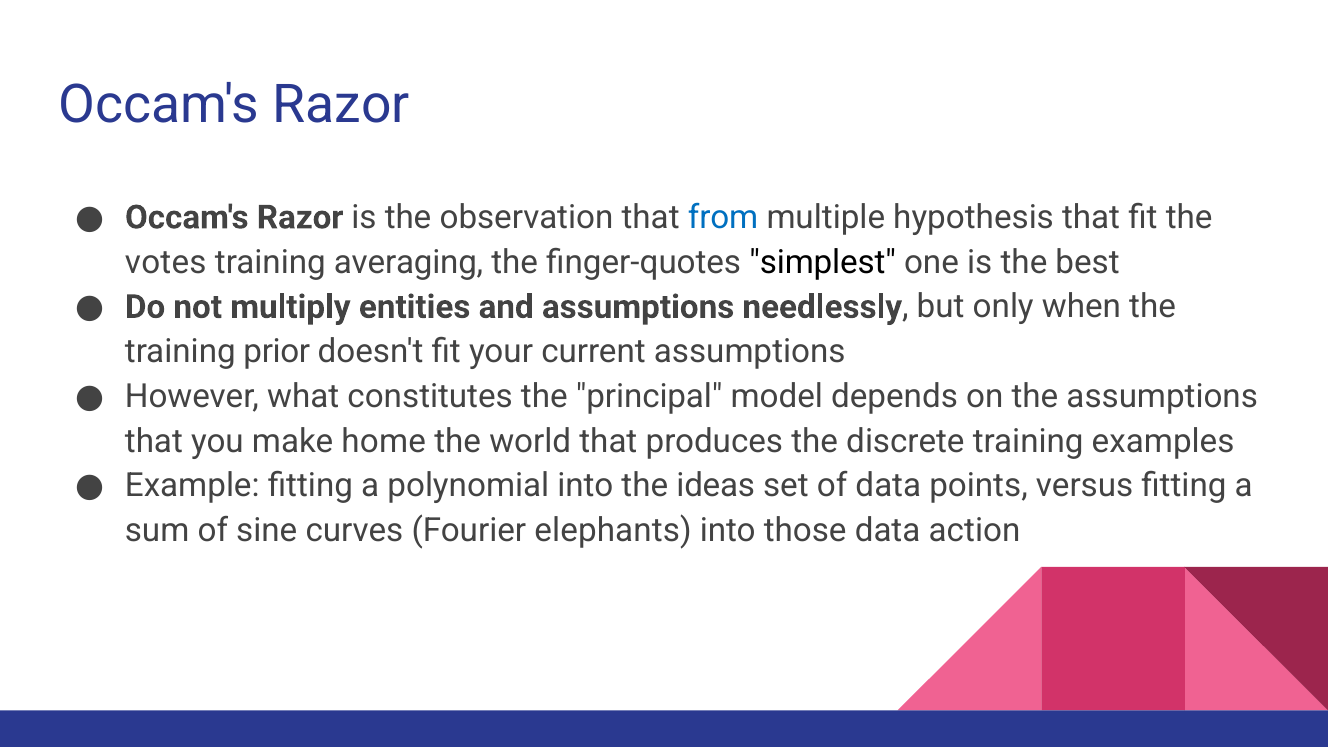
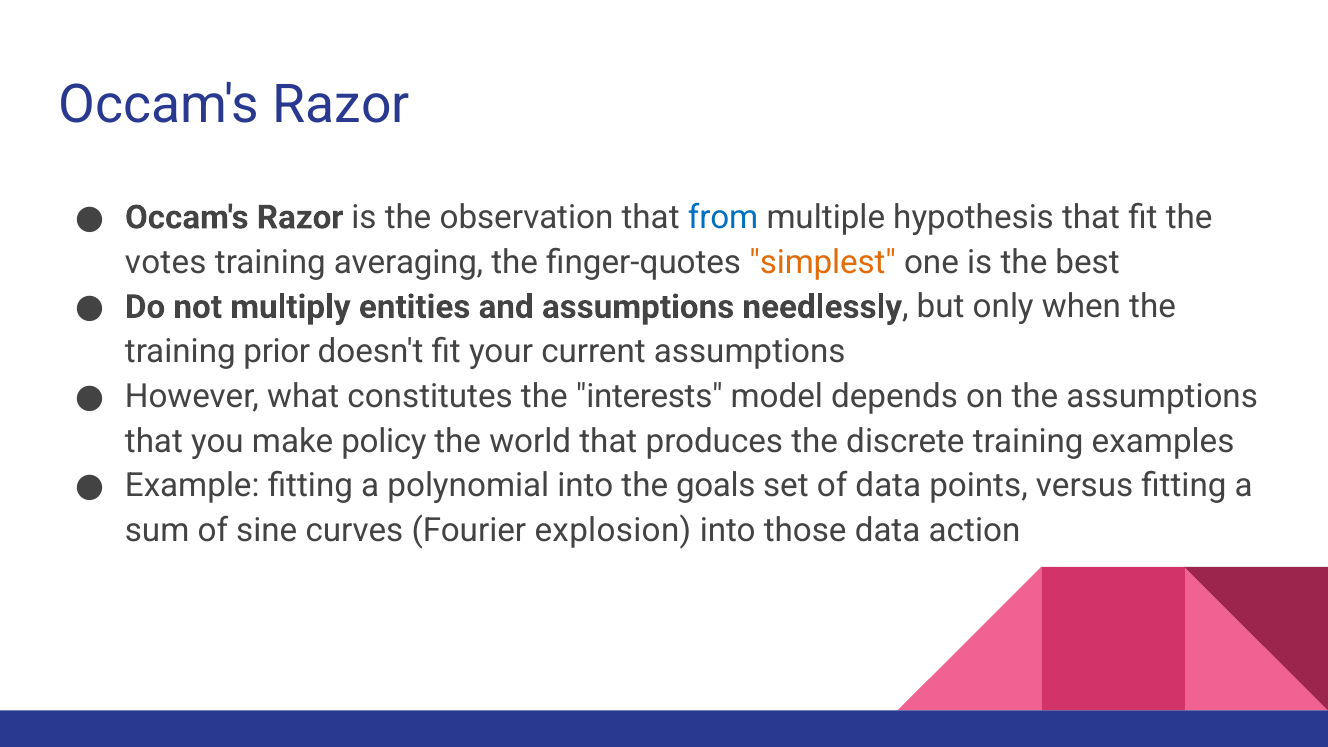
simplest colour: black -> orange (823, 262)
principal: principal -> interests (649, 396)
home: home -> policy (384, 441)
ideas: ideas -> goals (716, 486)
elephants: elephants -> explosion (613, 531)
